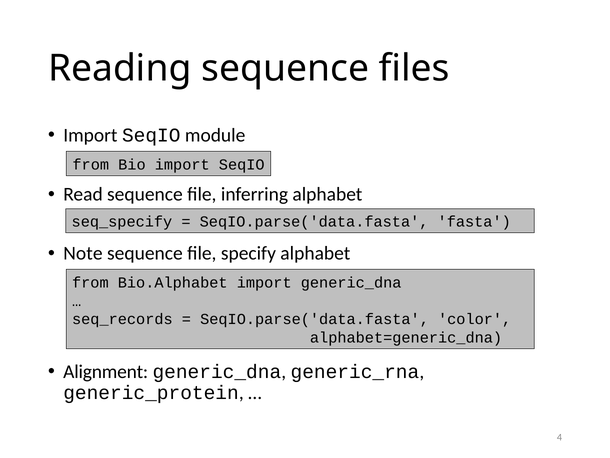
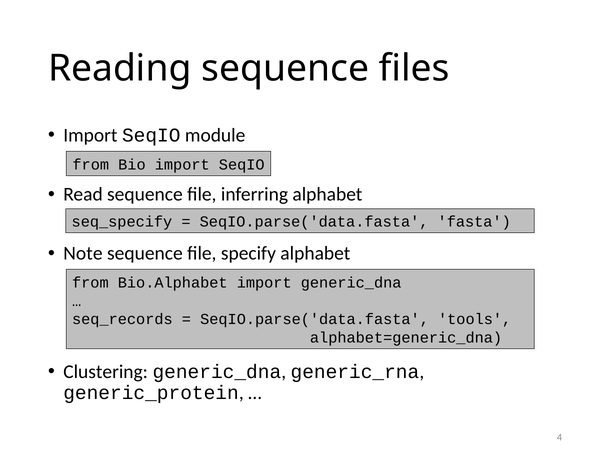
color: color -> tools (475, 319)
Alignment: Alignment -> Clustering (106, 371)
